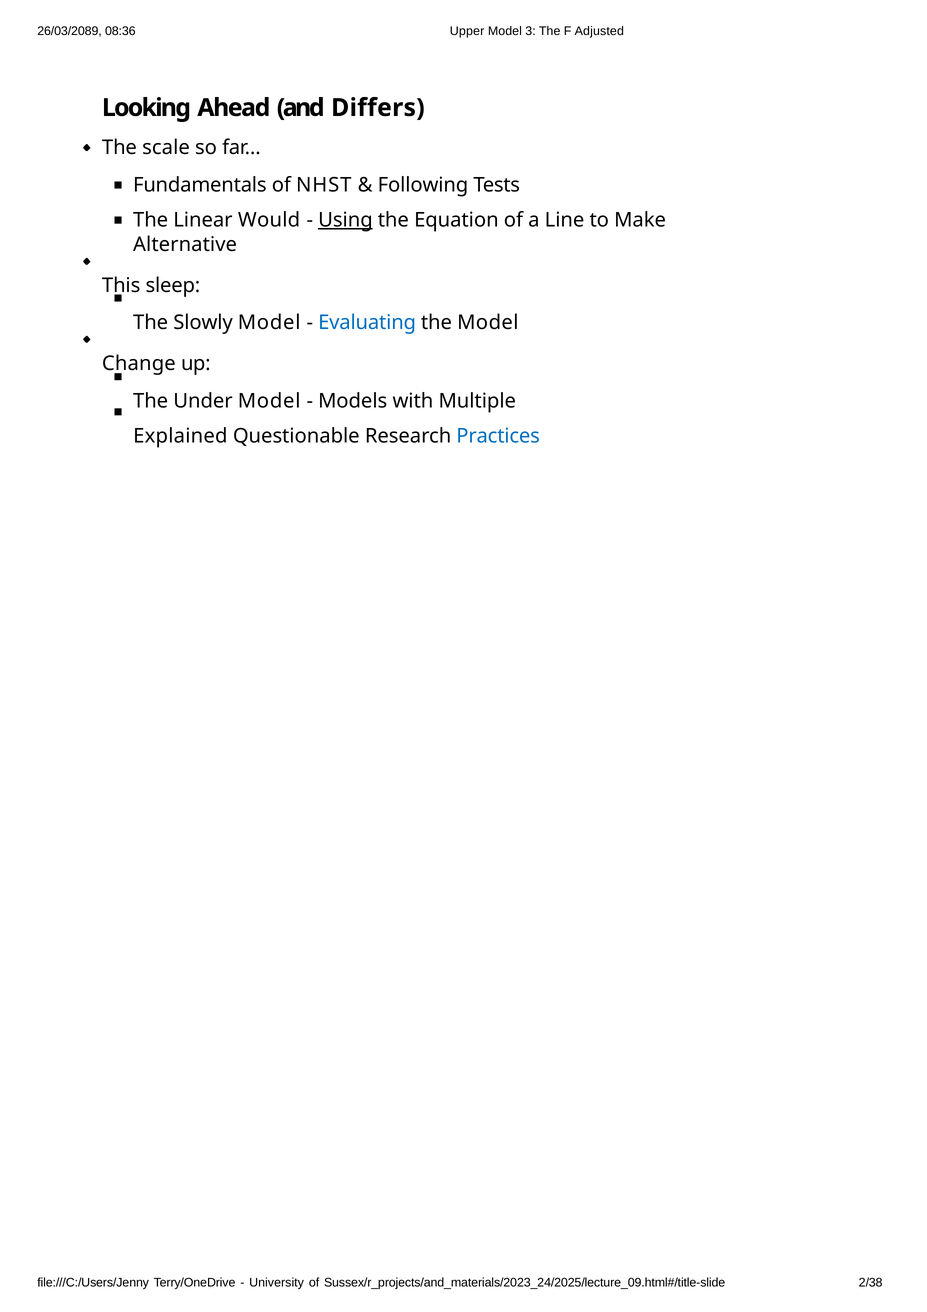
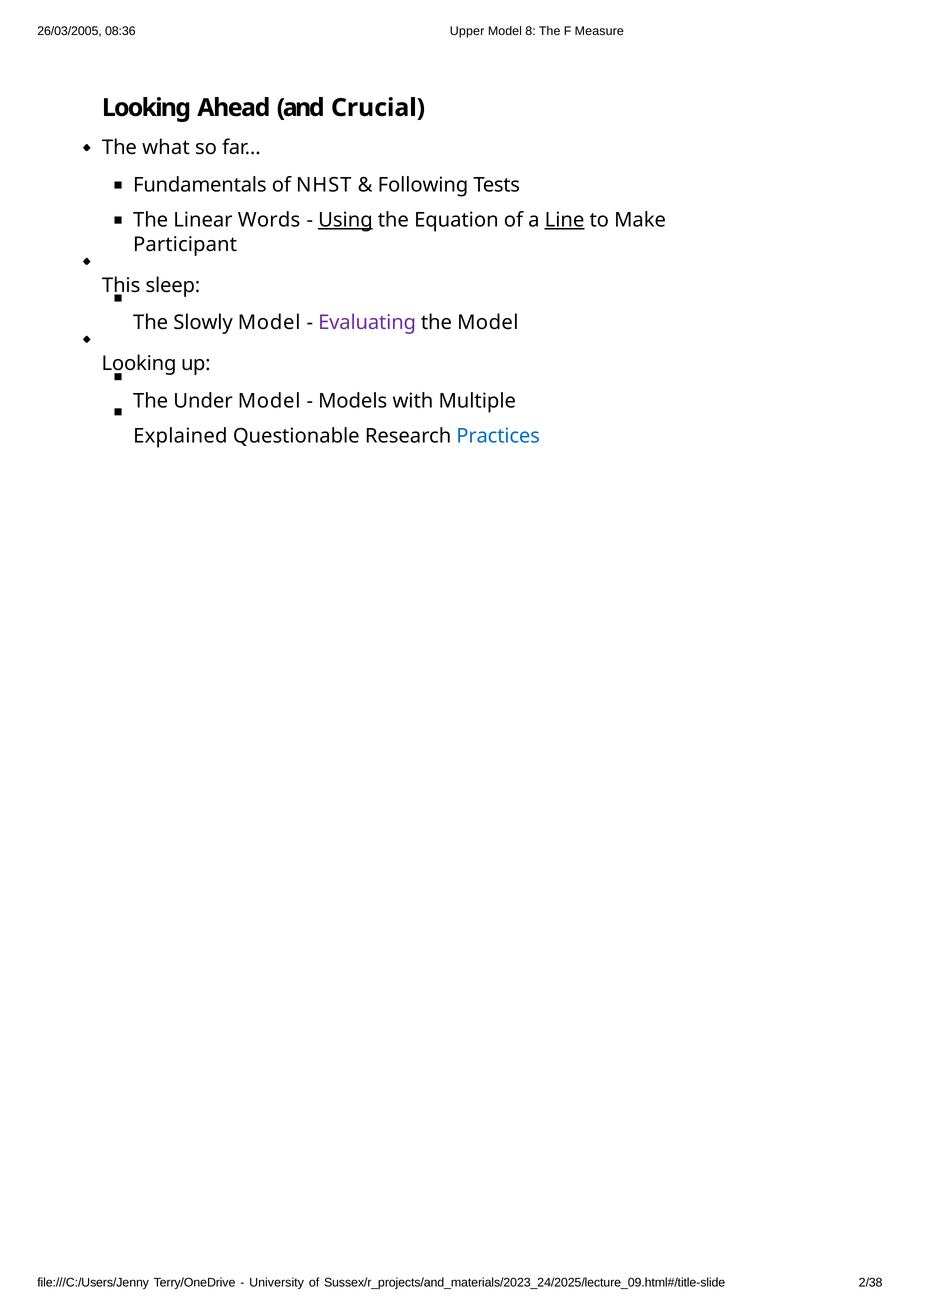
26/03/2089: 26/03/2089 -> 26/03/2005 (70, 31)
3: 3 -> 8 (531, 31)
Adjusted: Adjusted -> Measure (599, 31)
Differs: Differs -> Crucial (378, 108)
scale: scale -> what (166, 147)
Would: Would -> Words (269, 220)
Line underline: none -> present (565, 220)
Alternative: Alternative -> Participant (185, 244)
Evaluating colour: blue -> purple (367, 322)
Change: Change -> Looking (139, 364)
